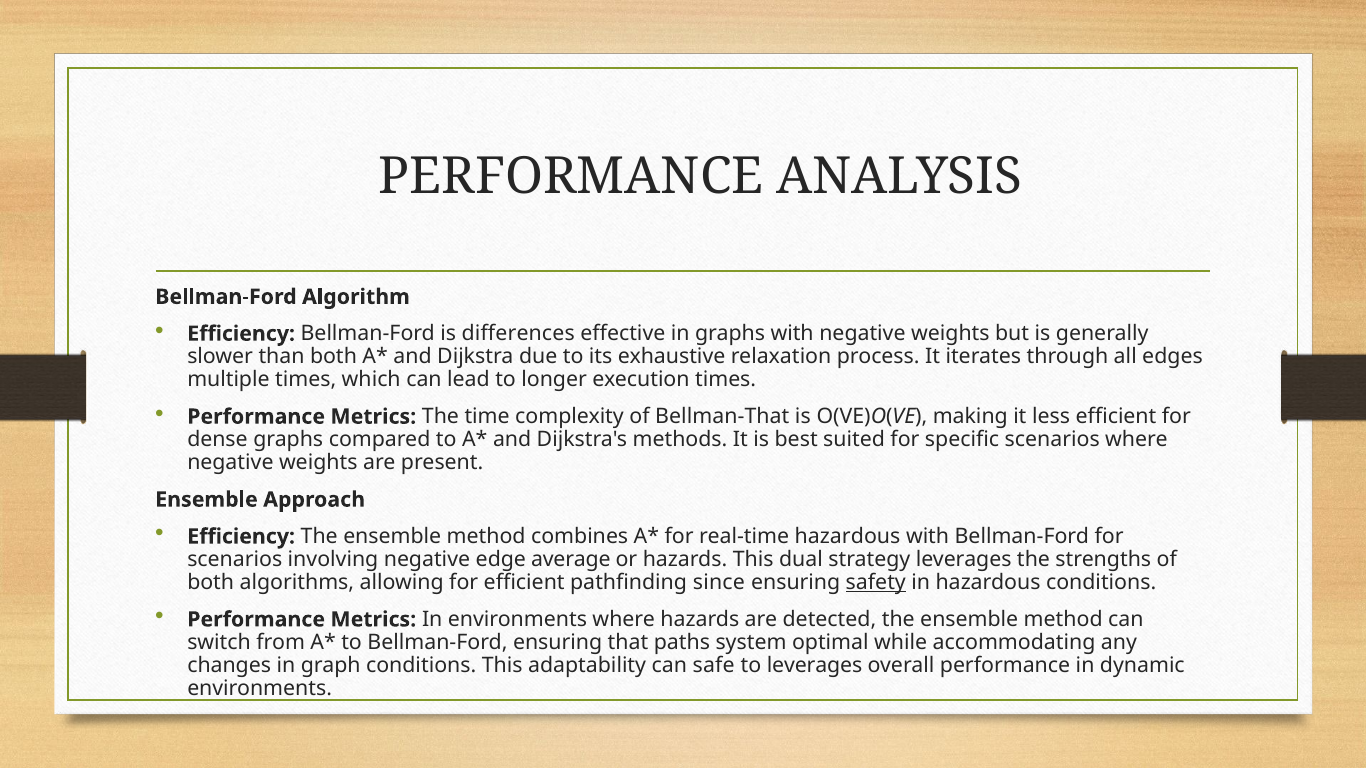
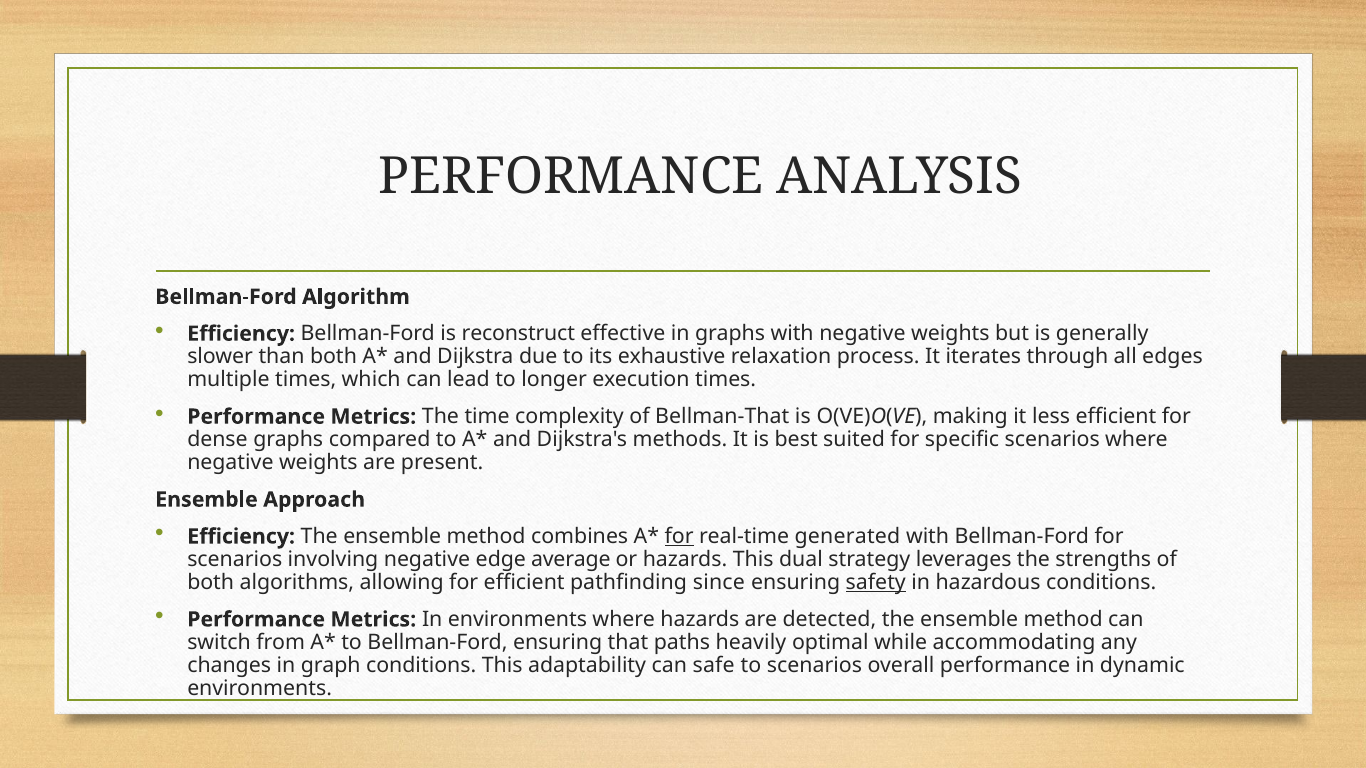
differences: differences -> reconstruct (518, 334)
for underline: none -> present (679, 537)
real-time hazardous: hazardous -> generated (847, 537)
system: system -> heavily (751, 643)
to leverages: leverages -> scenarios (814, 666)
